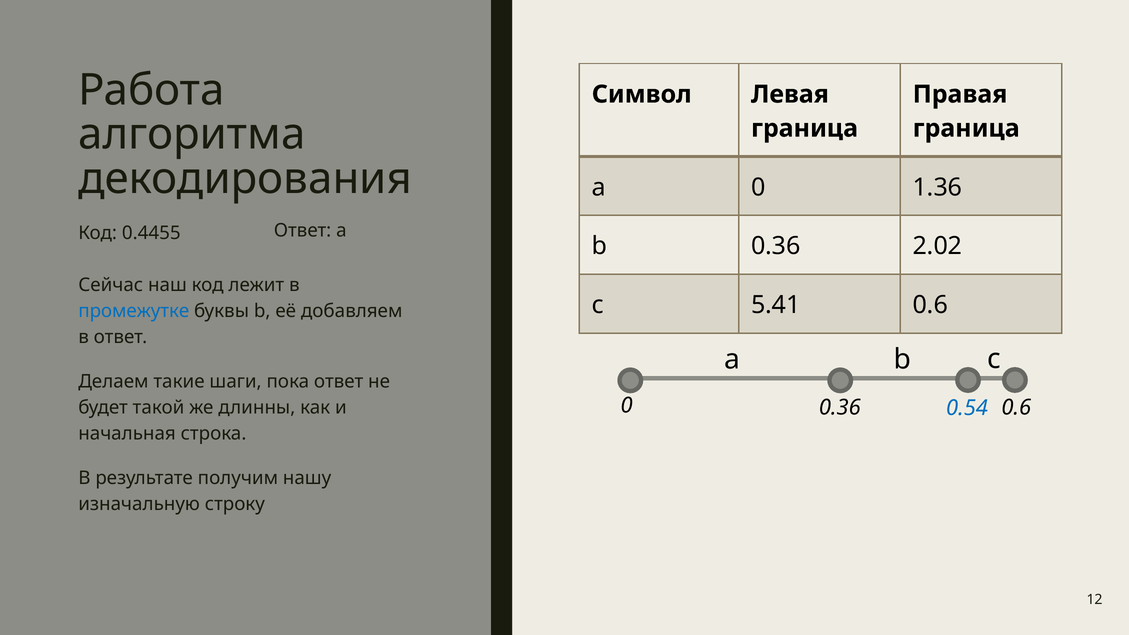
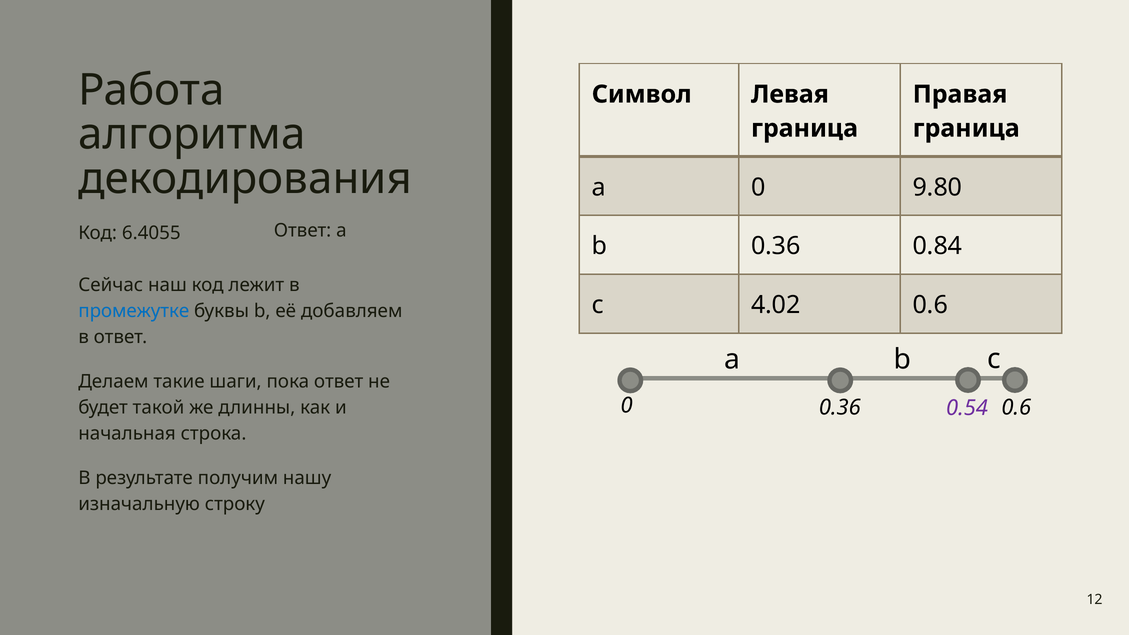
1.36: 1.36 -> 9.80 (937, 187)
0.4455: 0.4455 -> 6.4055 (151, 233)
2.02: 2.02 -> 0.84 (937, 246)
5.41: 5.41 -> 4.02 (776, 305)
0.54 colour: blue -> purple (967, 408)
